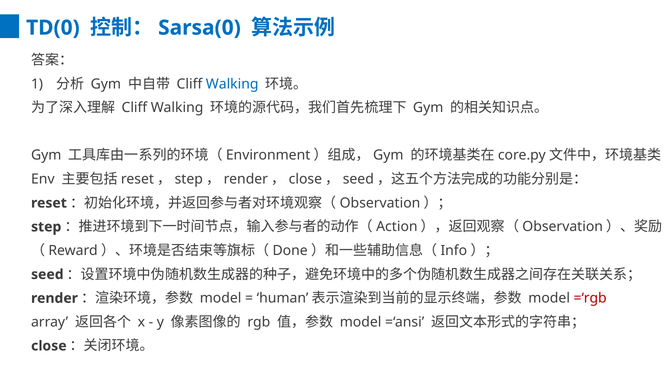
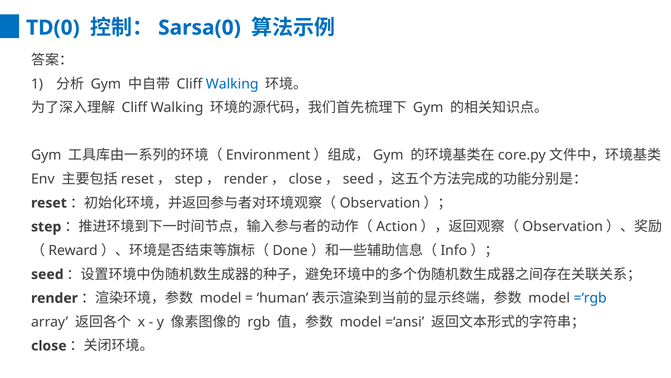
=‘rgb colour: red -> blue (590, 298)
